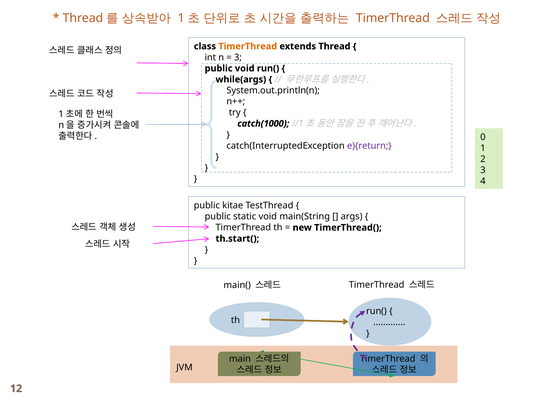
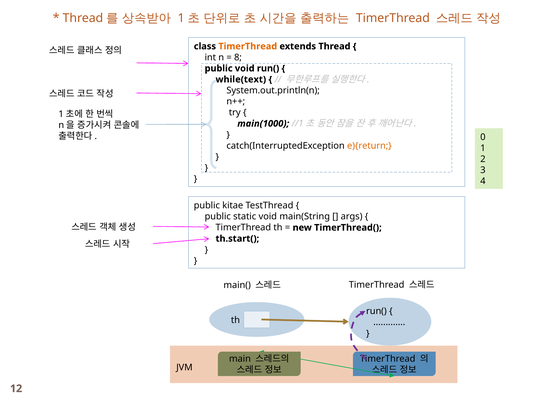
3: 3 -> 8 (238, 57)
while(args: while(args -> while(text (241, 80)
catch(1000: catch(1000 -> main(1000 (263, 124)
e){return colour: purple -> orange (369, 146)
